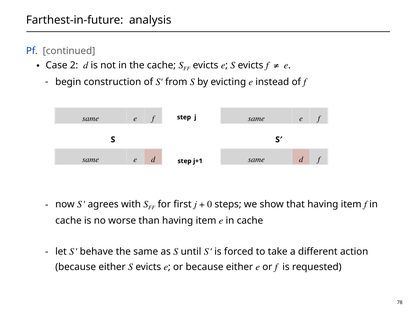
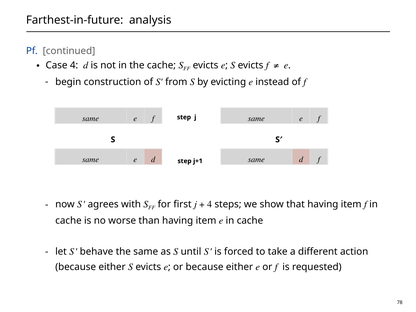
Case 2: 2 -> 4 (74, 65)
0: 0 -> 4 (210, 204)
